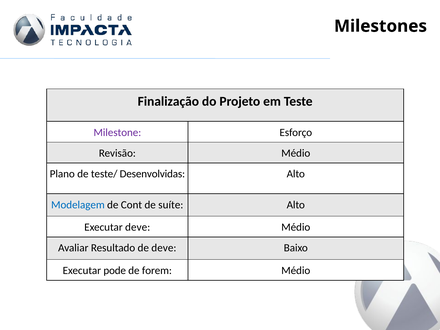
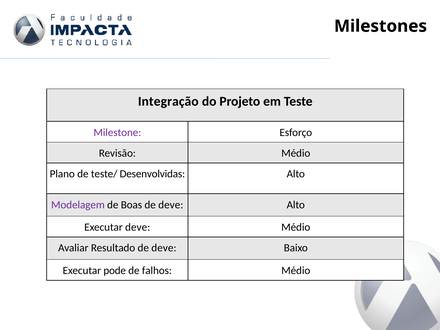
Finalização: Finalização -> Integração (168, 101)
Modelagem colour: blue -> purple (78, 205)
Cont: Cont -> Boas (132, 205)
suíte: suíte -> deve (171, 205)
forem: forem -> falhos (157, 271)
